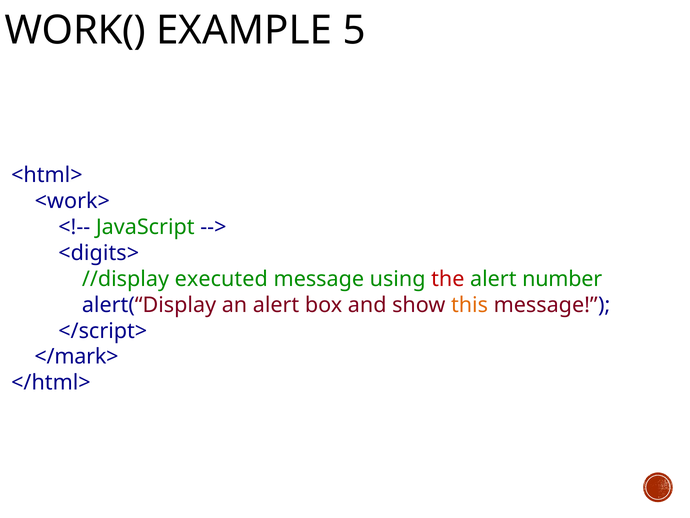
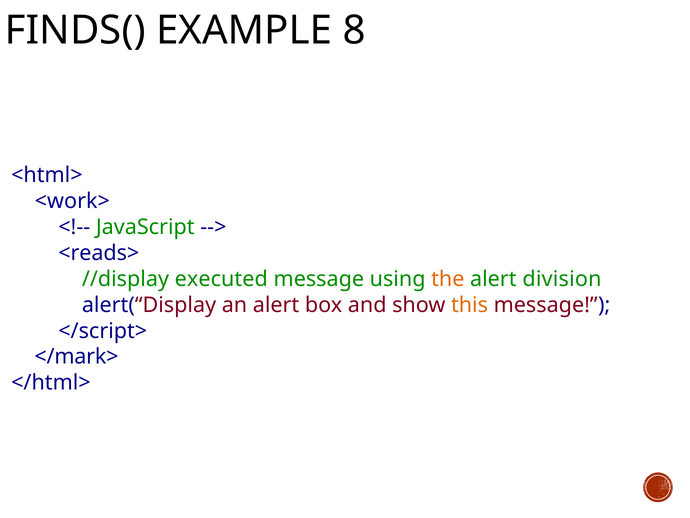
WORK(: WORK( -> FINDS( (75, 31)
5: 5 -> 8 (354, 31)
<digits>: <digits> -> <reads> (99, 253)
the colour: red -> orange (448, 279)
number: number -> division (562, 279)
